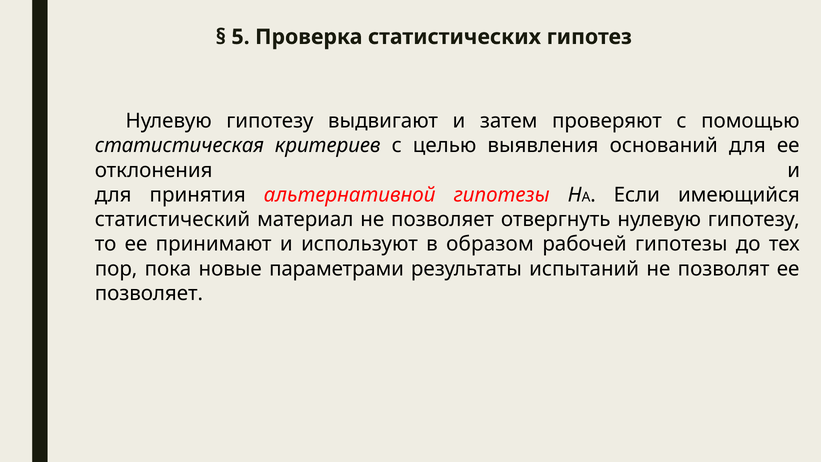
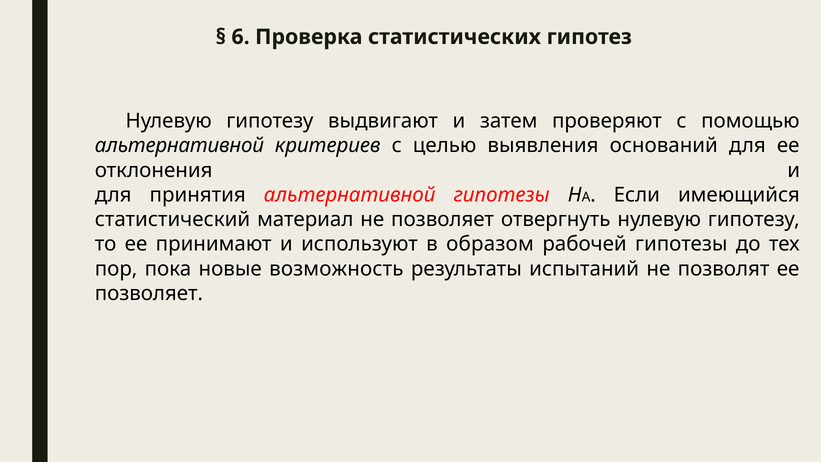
5: 5 -> 6 (241, 37)
статистическая: статистическая -> альтернативной (179, 146)
параметрами: параметрами -> возможность (336, 269)
